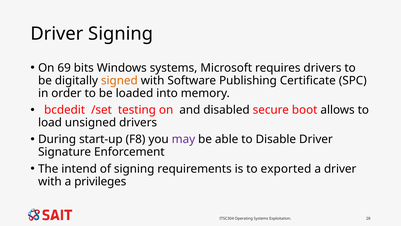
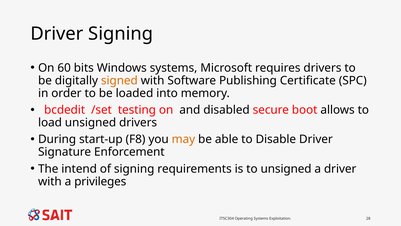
69: 69 -> 60 (64, 68)
may colour: purple -> orange (183, 139)
to exported: exported -> unsigned (286, 169)
